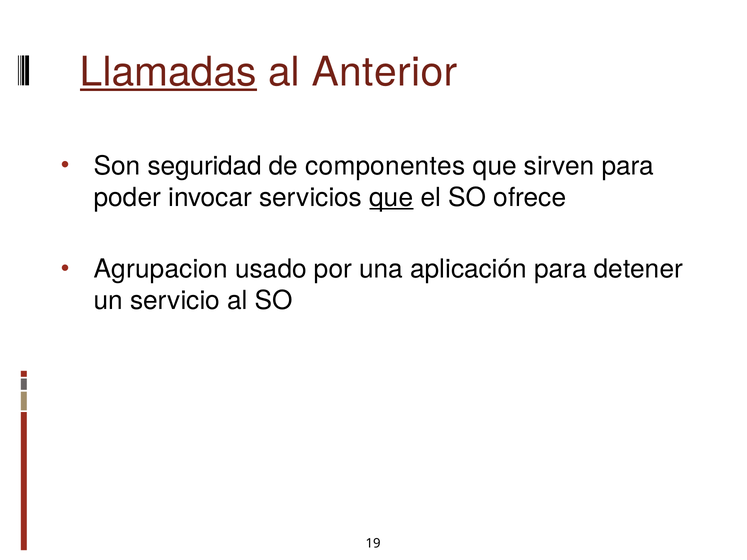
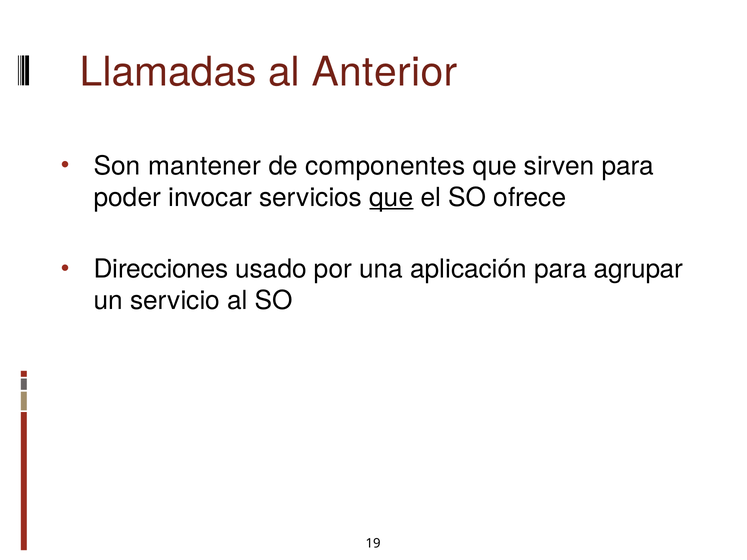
Llamadas underline: present -> none (168, 72)
seguridad: seguridad -> mantener (205, 166)
Agrupacion: Agrupacion -> Direcciones (161, 269)
detener: detener -> agrupar (638, 269)
